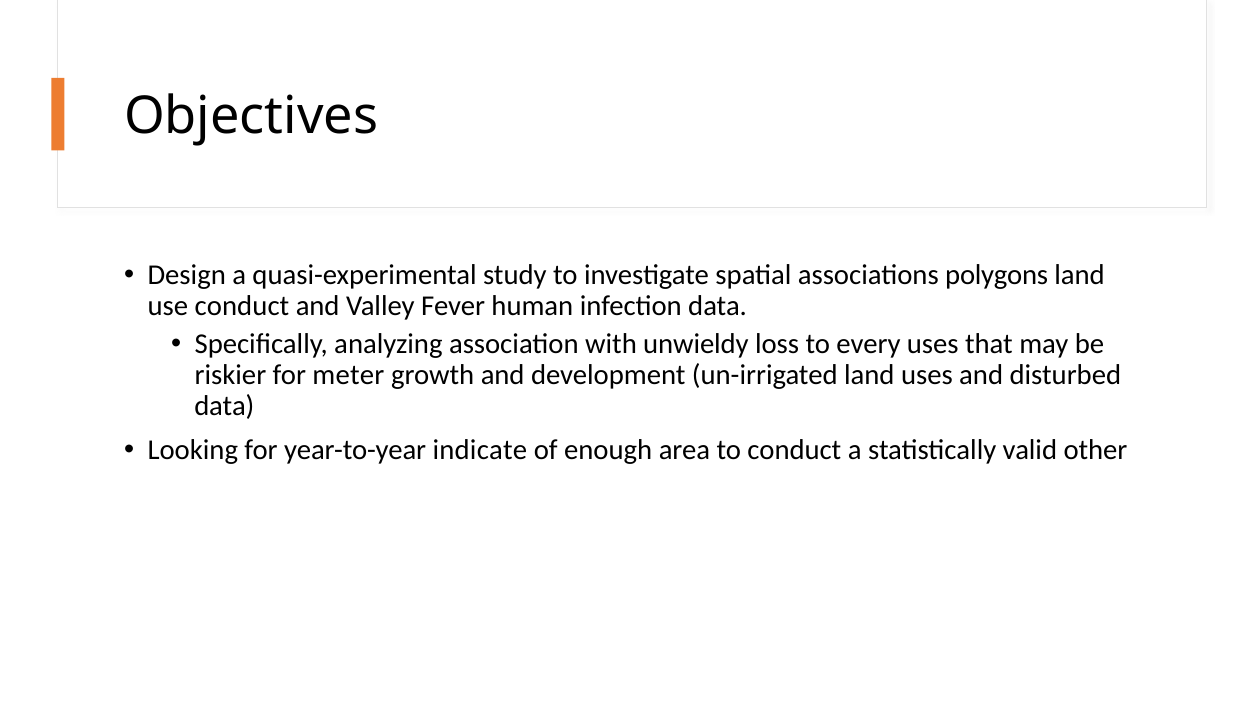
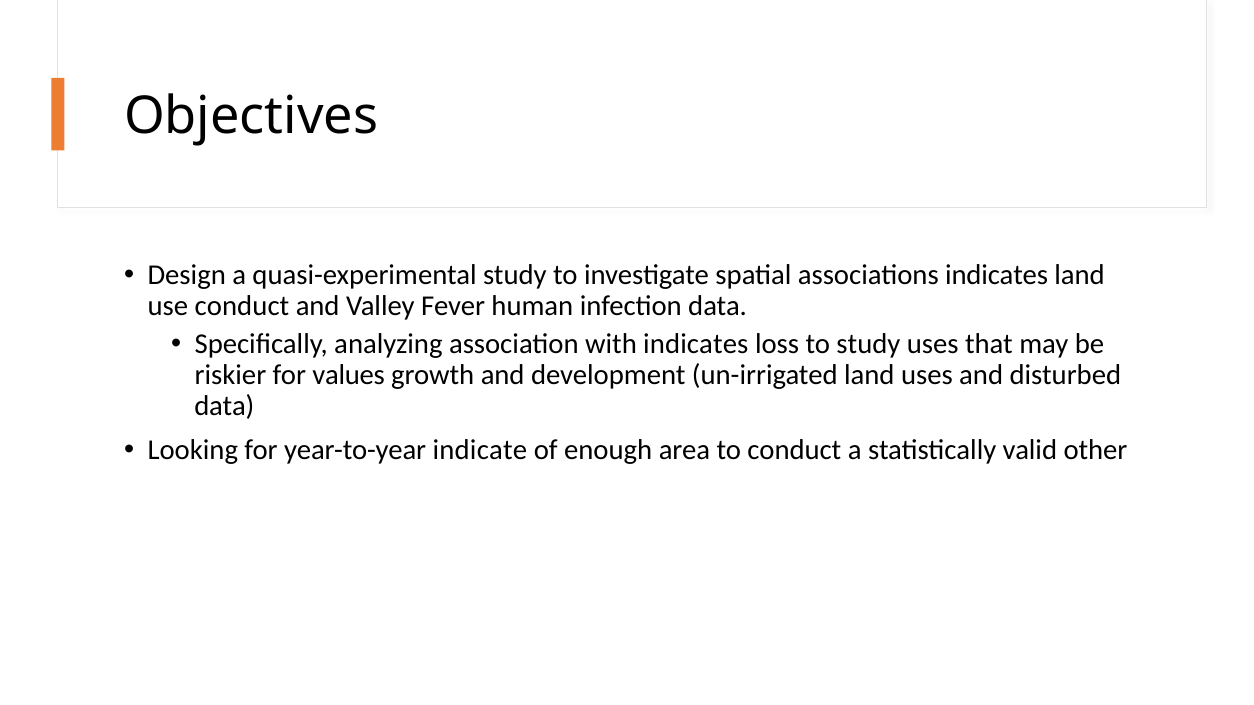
associations polygons: polygons -> indicates (997, 275)
with unwieldy: unwieldy -> indicates (696, 344)
to every: every -> study (868, 344)
meter: meter -> values (349, 375)
